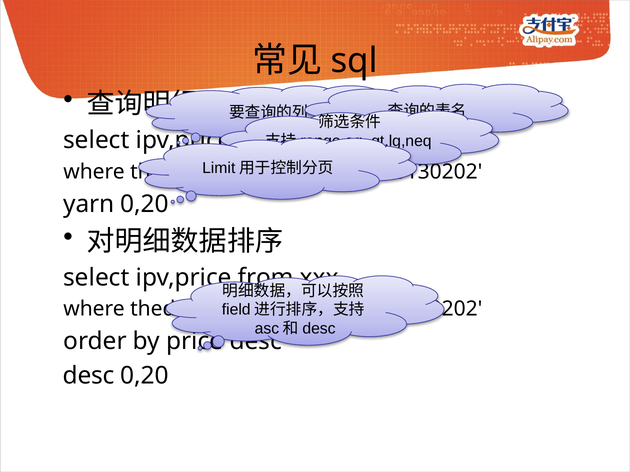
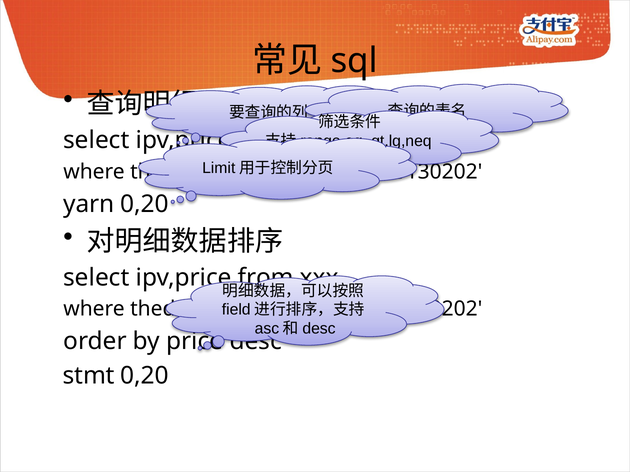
desc: desc -> stmt (89, 376)
